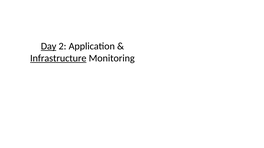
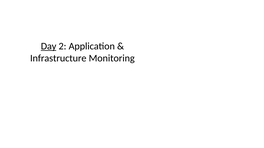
Infrastructure underline: present -> none (58, 58)
